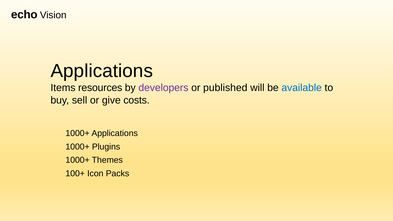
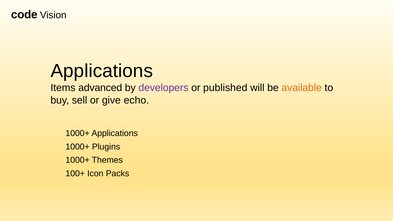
echo: echo -> code (24, 15)
resources: resources -> advanced (100, 88)
available colour: blue -> orange (302, 88)
costs: costs -> echo (136, 100)
